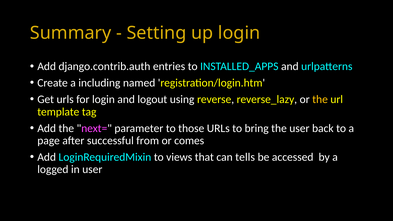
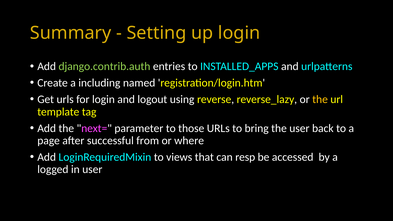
django.contrib.auth colour: white -> light green (104, 66)
comes: comes -> where (189, 141)
tells: tells -> resp (245, 157)
